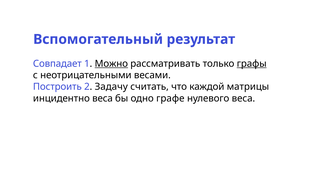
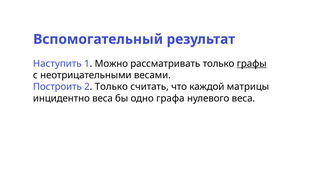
Совпадает: Совпадает -> Наступить (57, 63)
Можно underline: present -> none (111, 63)
2 Задачу: Задачу -> Только (111, 87)
графе: графе -> графа (170, 98)
